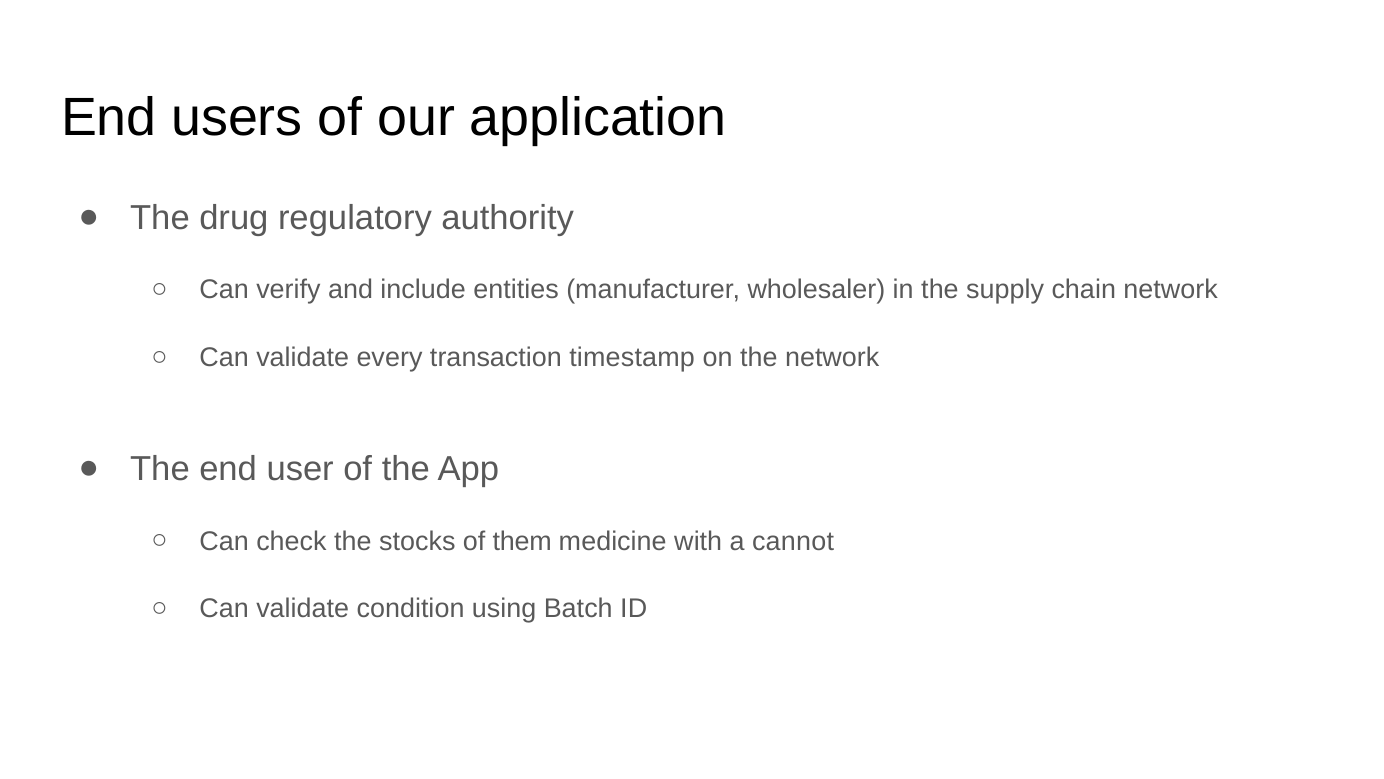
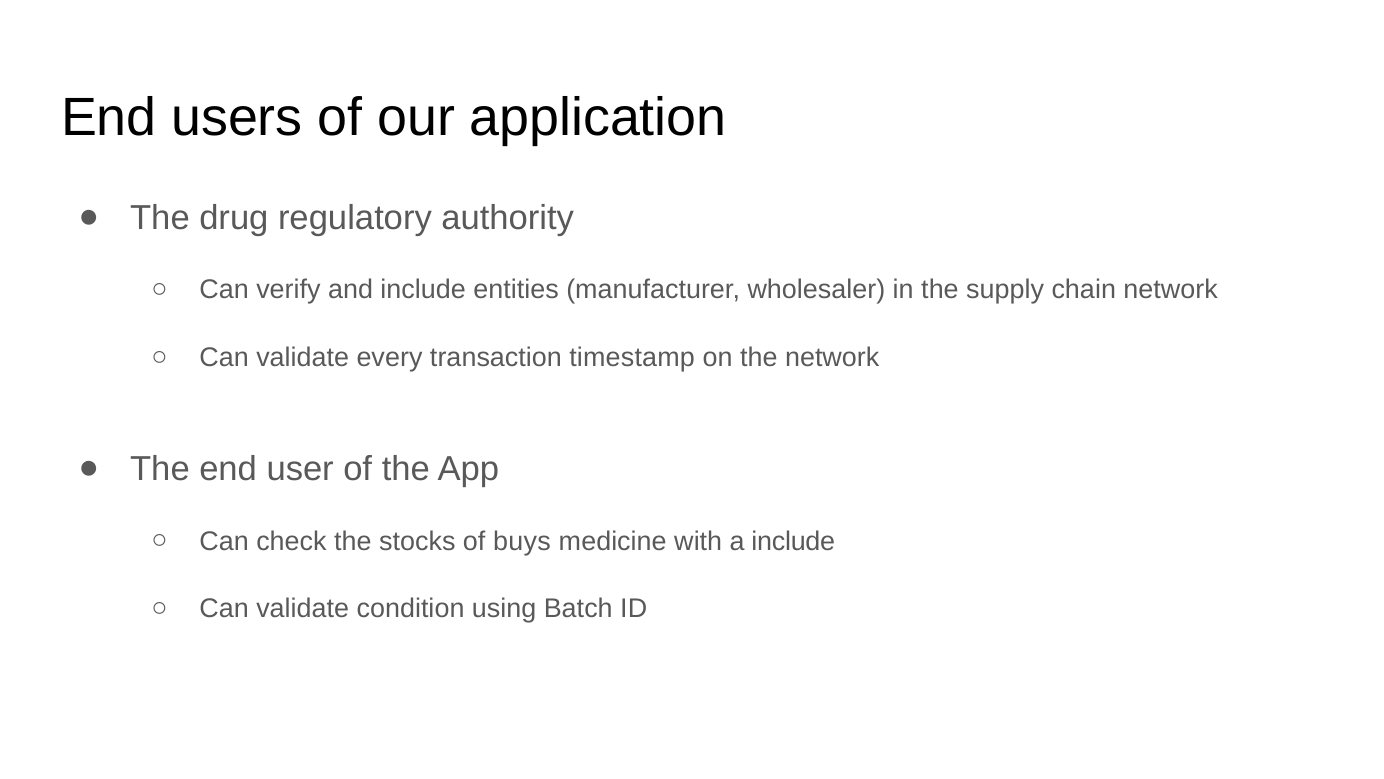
them: them -> buys (522, 541)
a cannot: cannot -> include (793, 541)
